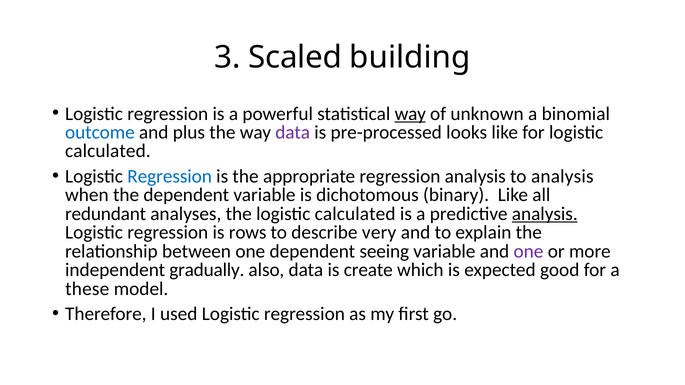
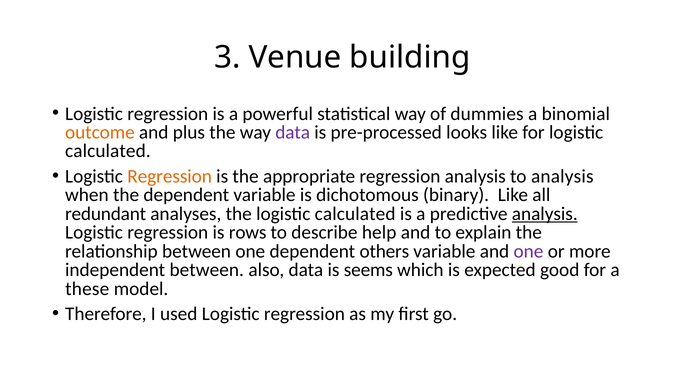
Scaled: Scaled -> Venue (295, 58)
way underline: present -> none (410, 114)
unknown: unknown -> dummies (487, 114)
outcome colour: blue -> orange (100, 133)
Regression colour: blue -> orange (170, 176)
very: very -> help (379, 233)
seeing: seeing -> others (384, 251)
independent gradually: gradually -> between (207, 270)
create: create -> seems (368, 270)
